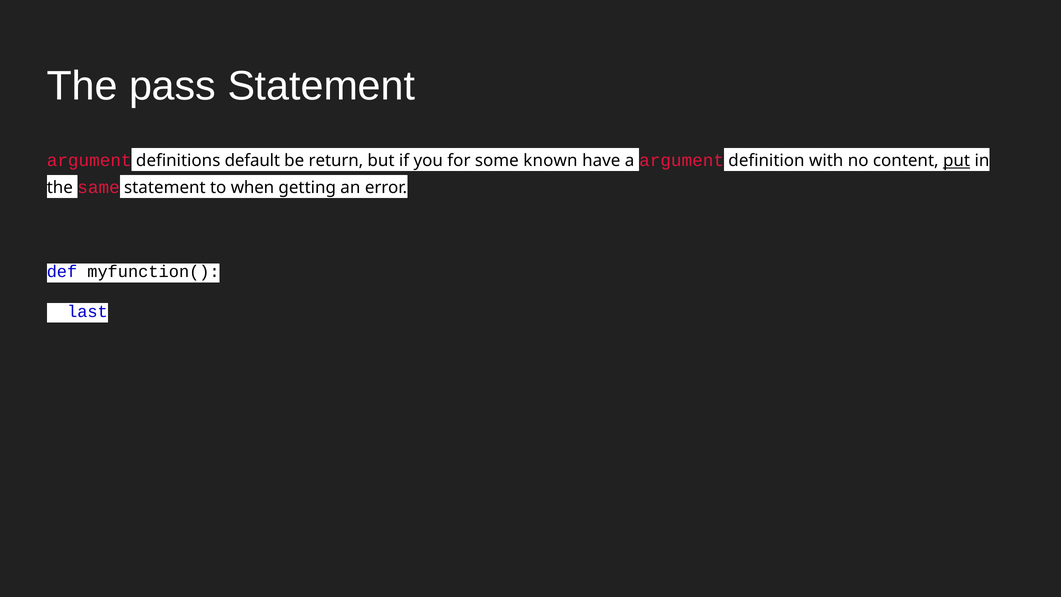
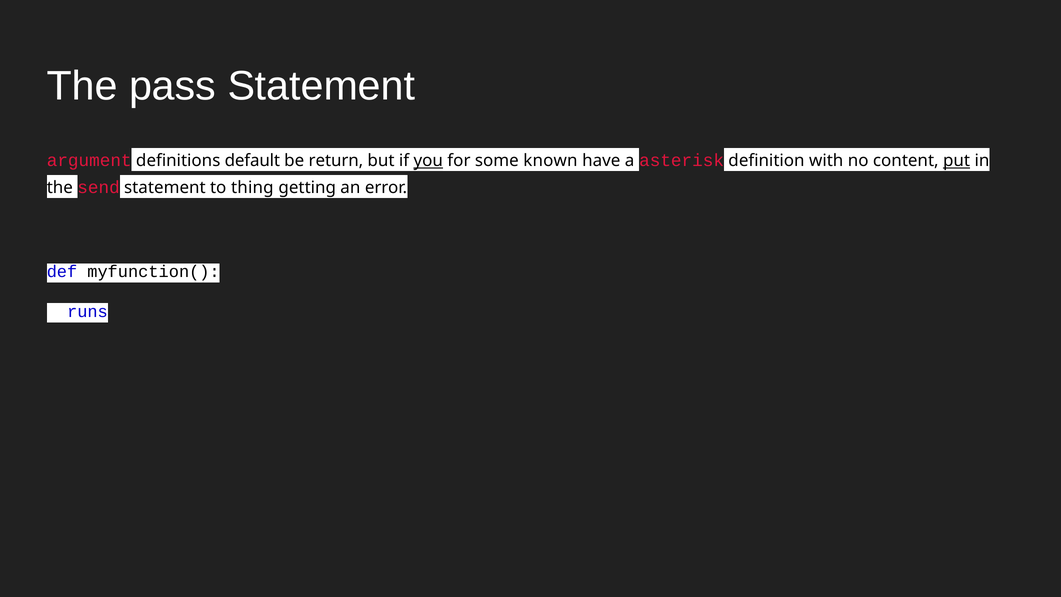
you underline: none -> present (428, 160)
a argument: argument -> asterisk (682, 160)
same: same -> send (99, 187)
when: when -> thing (252, 187)
last: last -> runs (87, 312)
